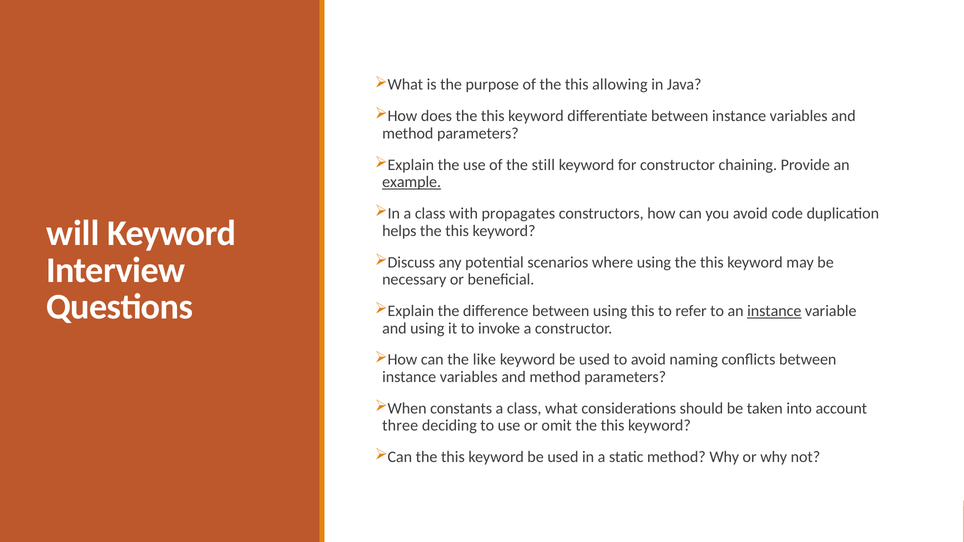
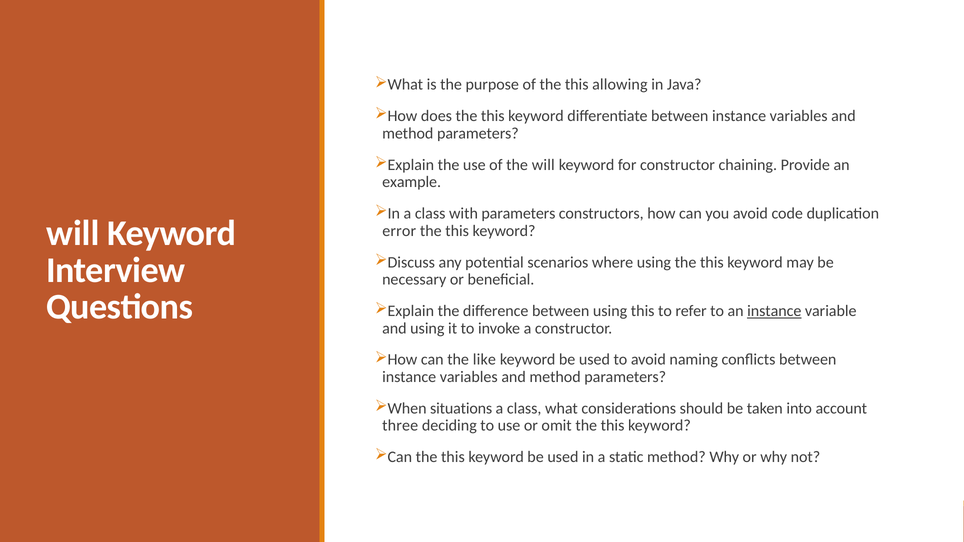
the still: still -> will (543, 165)
example underline: present -> none (412, 182)
with propagates: propagates -> parameters (518, 214)
helps: helps -> error (399, 231)
constants: constants -> situations (461, 409)
